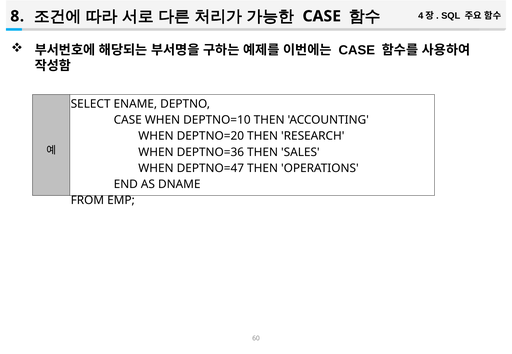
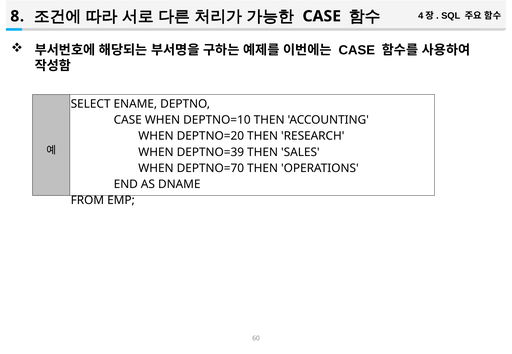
DEPTNO=36: DEPTNO=36 -> DEPTNO=39 (210, 152)
DEPTNO=47: DEPTNO=47 -> DEPTNO=70 (210, 169)
